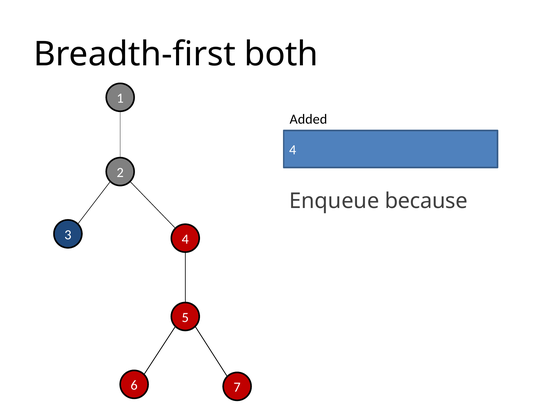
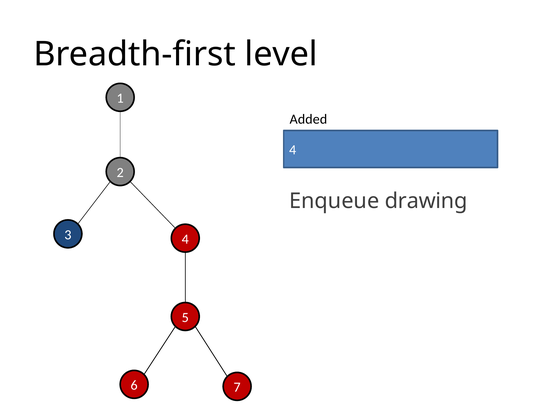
both: both -> level (281, 54)
because: because -> drawing (426, 201)
